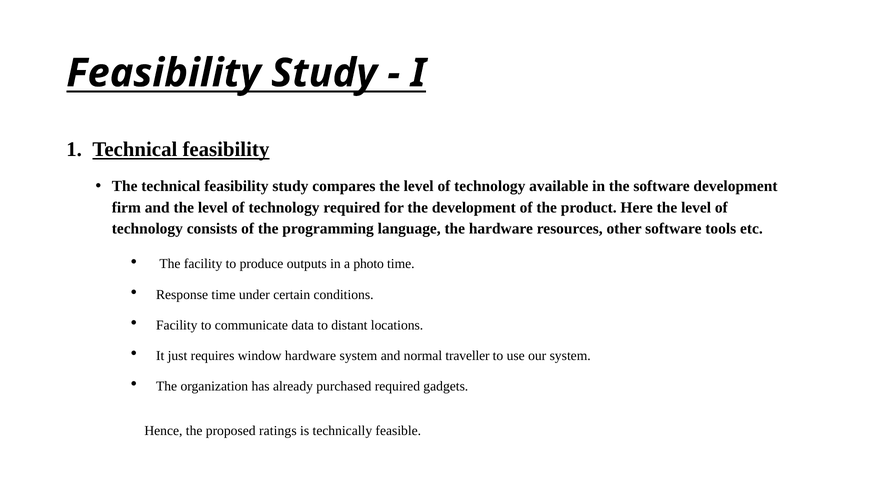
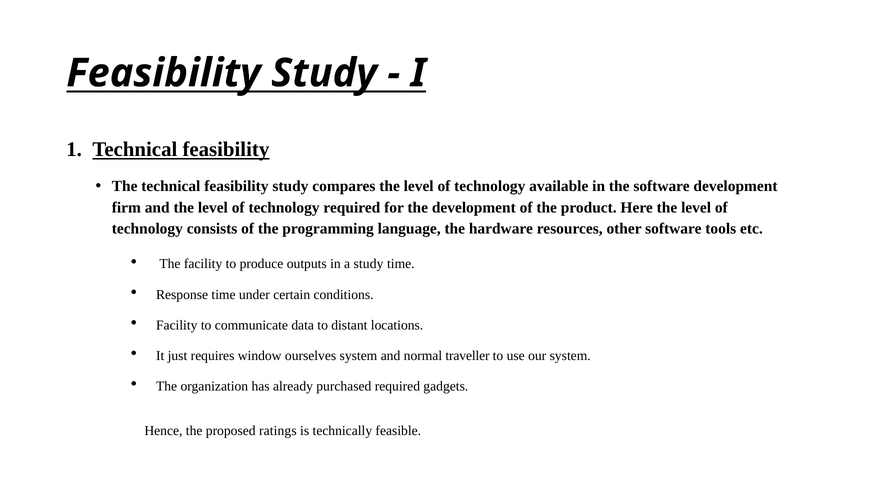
a photo: photo -> study (368, 264)
window hardware: hardware -> ourselves (311, 355)
